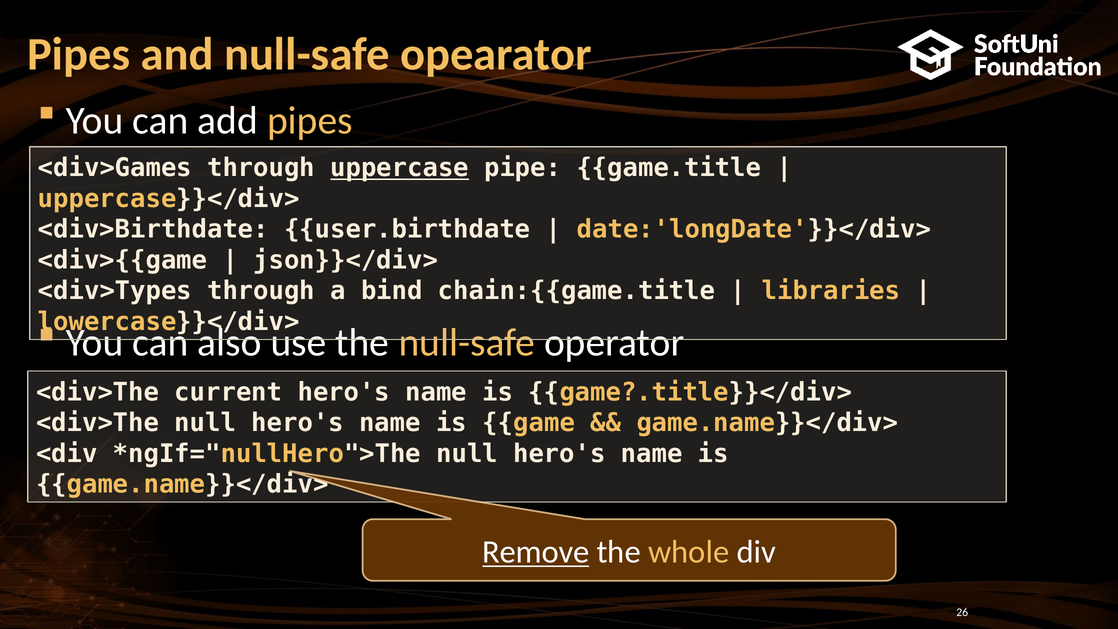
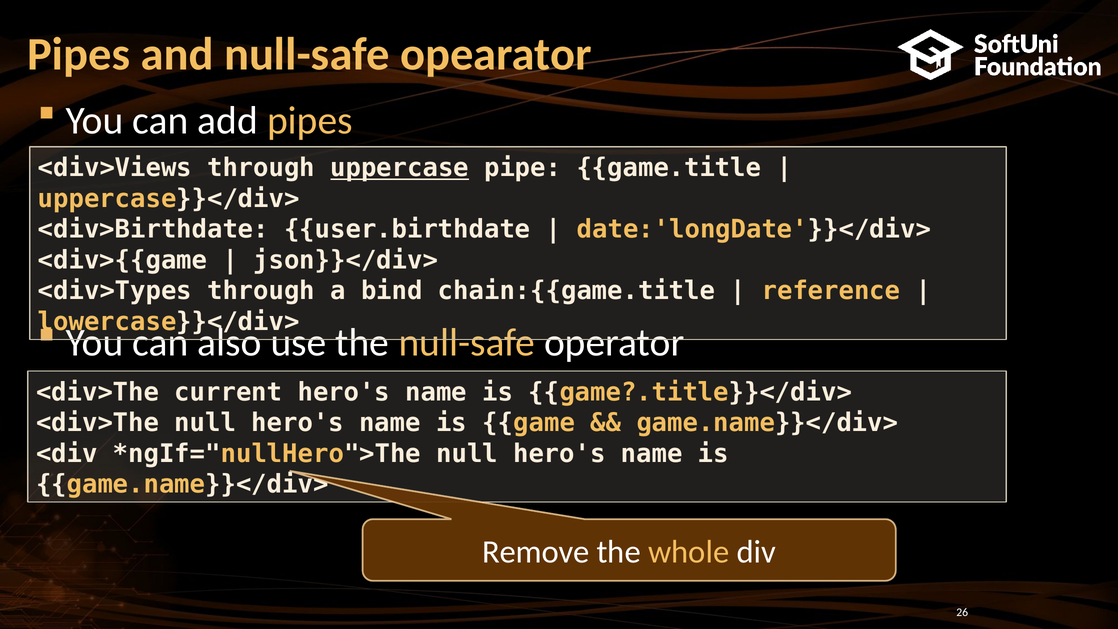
<div>Games: <div>Games -> <div>Views (115, 168)
libraries: libraries -> reference (831, 291)
Remove underline: present -> none (536, 552)
